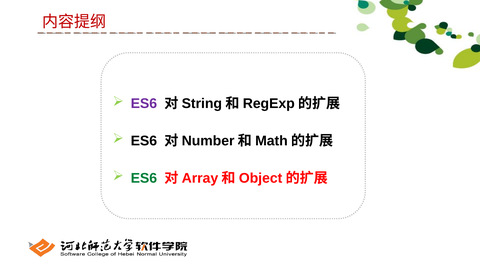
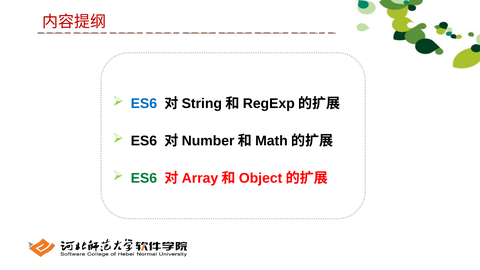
ES6 colour: purple -> blue (144, 104)
